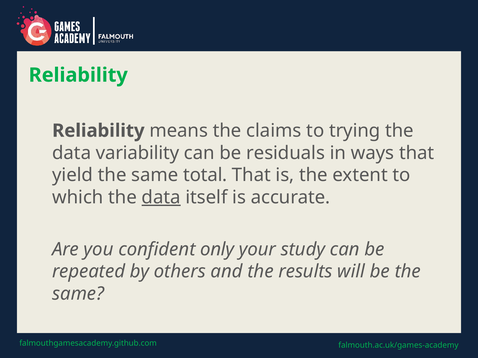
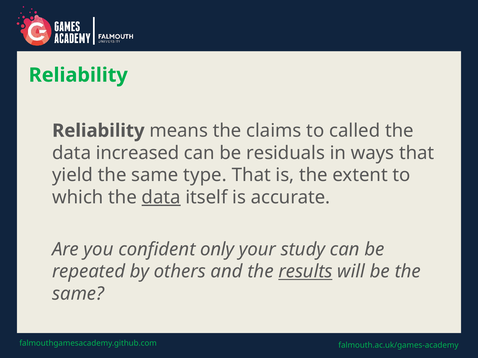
trying: trying -> called (355, 131)
variability: variability -> increased (138, 153)
total: total -> type (205, 175)
results underline: none -> present (306, 272)
